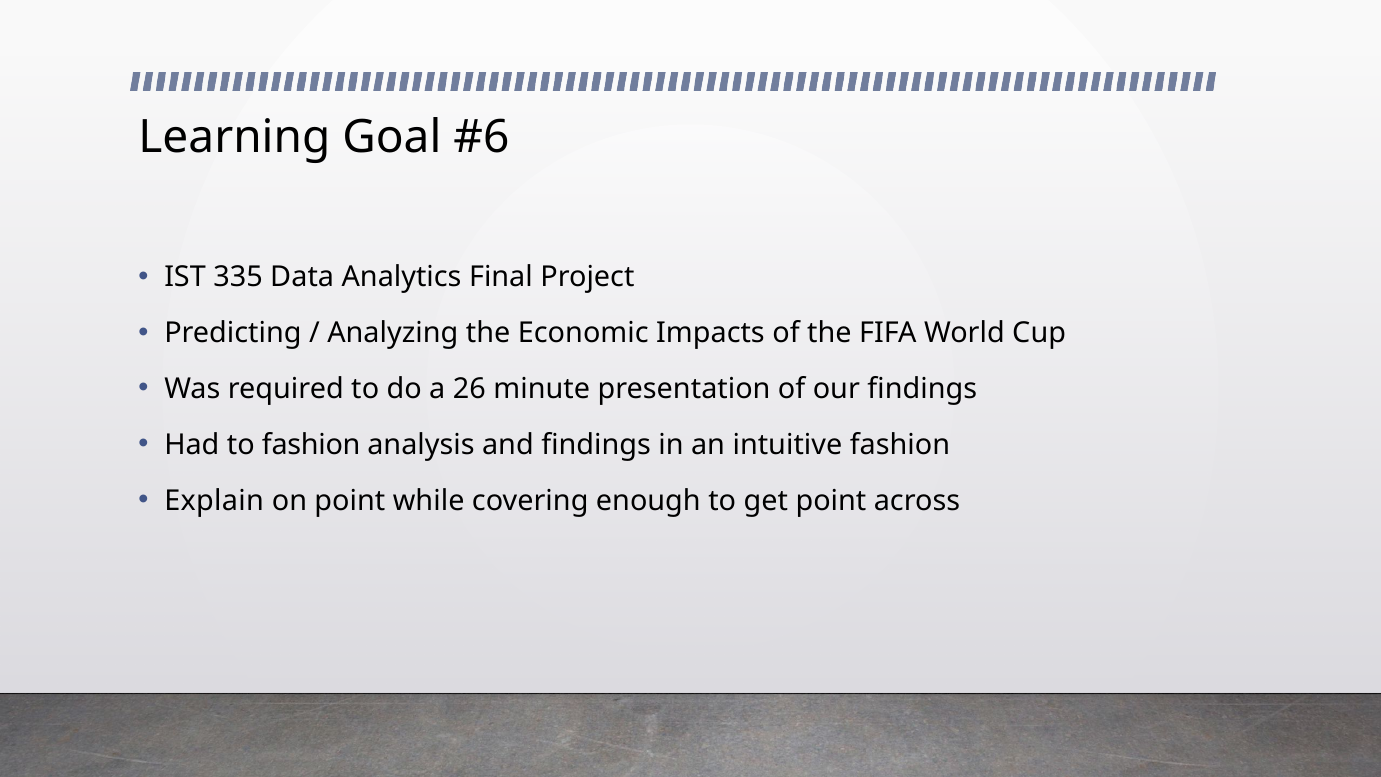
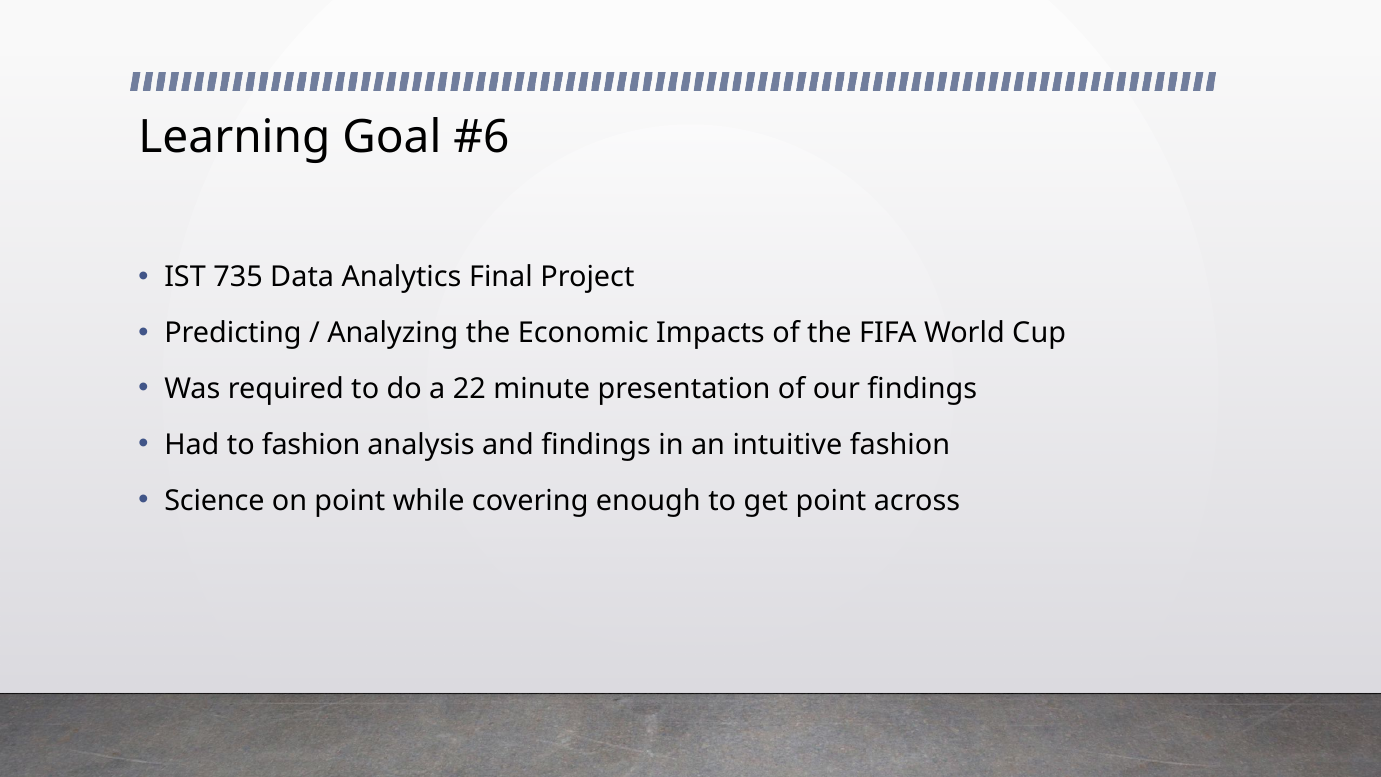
335: 335 -> 735 (238, 277)
26: 26 -> 22 (469, 389)
Explain: Explain -> Science (214, 501)
